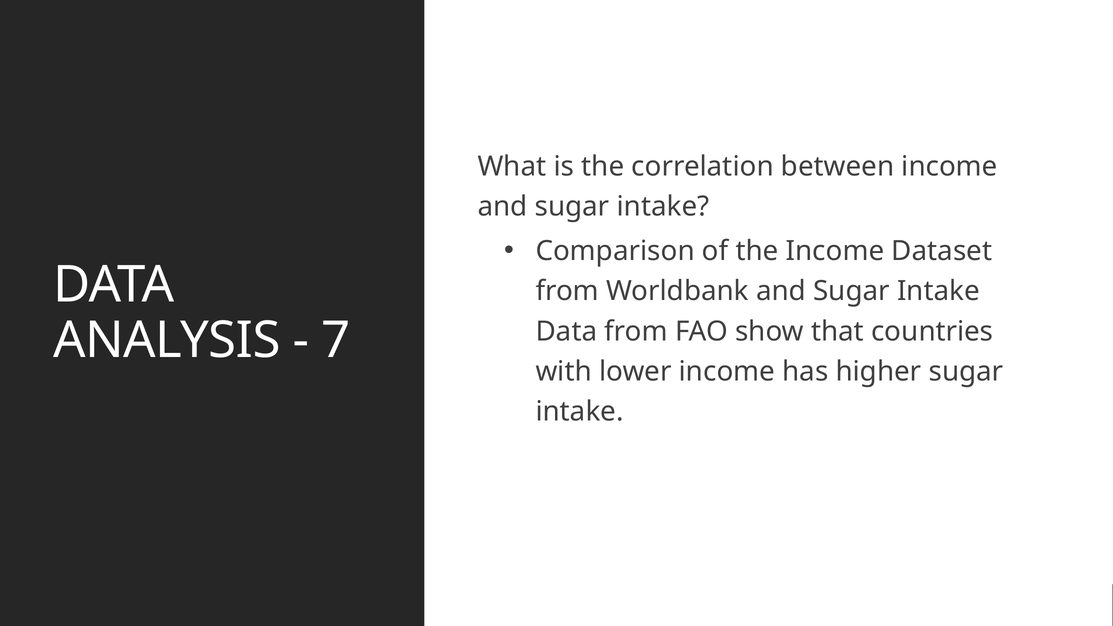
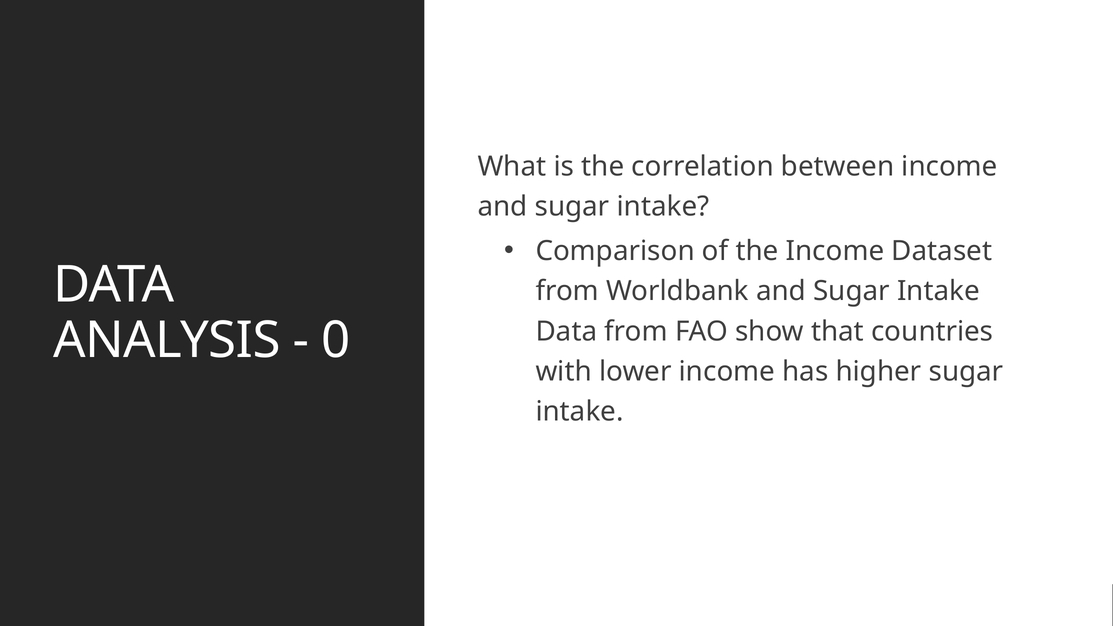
7: 7 -> 0 (336, 340)
